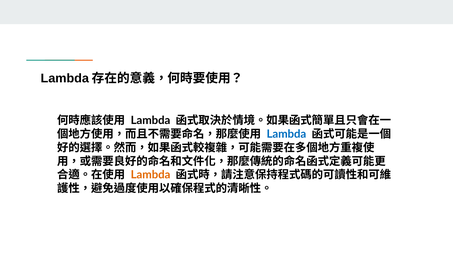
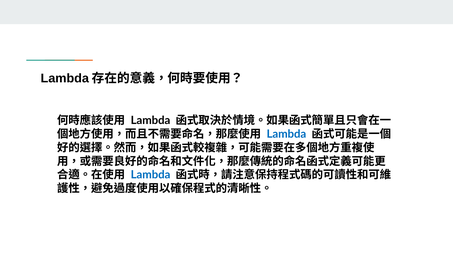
Lambda colour: orange -> blue (151, 175)
